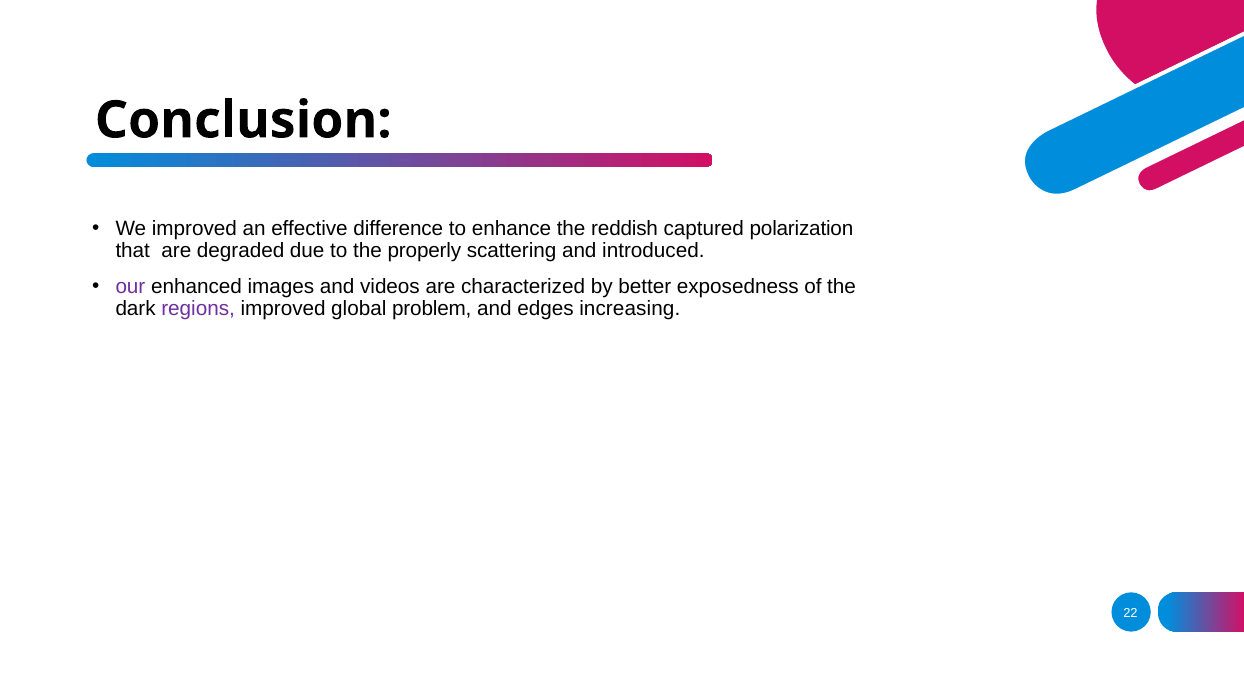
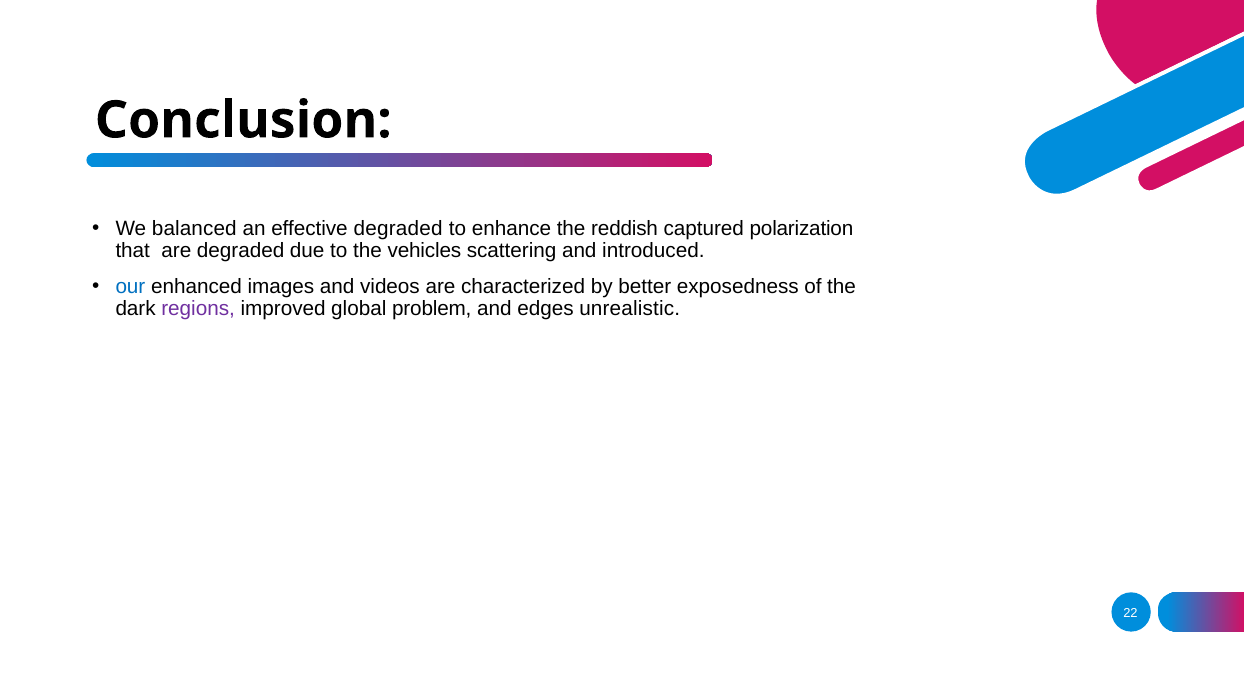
We improved: improved -> balanced (194, 229)
effective difference: difference -> degraded (398, 229)
properly: properly -> vehicles (424, 251)
our colour: purple -> blue (130, 286)
increasing: increasing -> unrealistic (630, 309)
